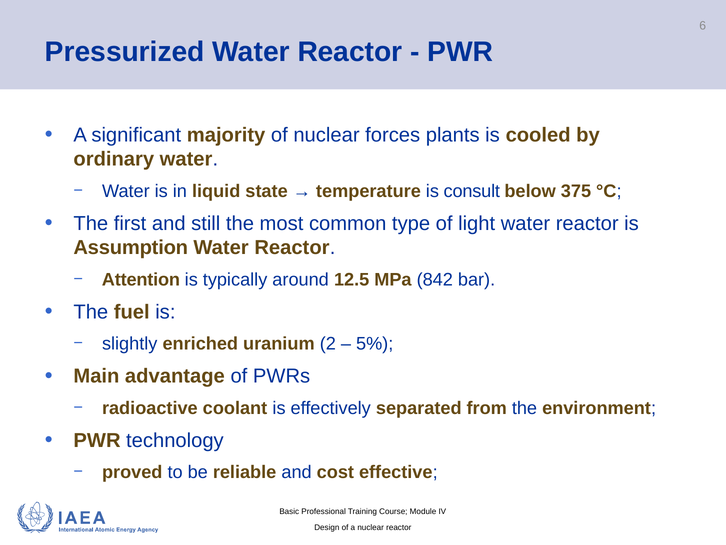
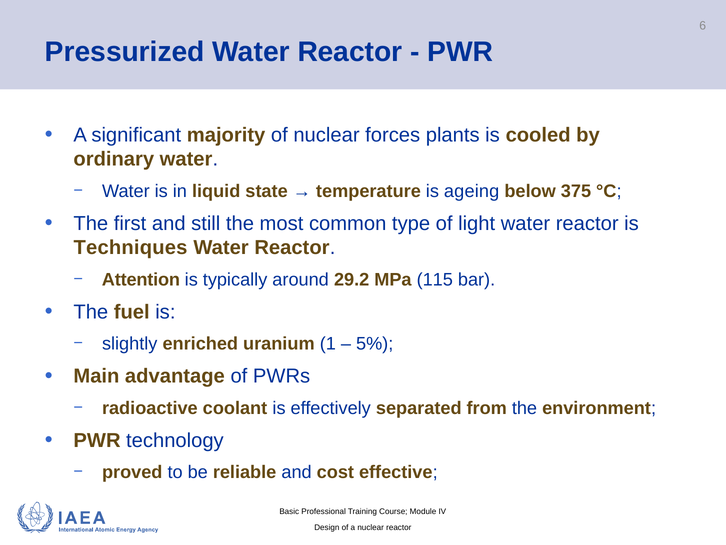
consult: consult -> ageing (472, 191)
Assumption: Assumption -> Techniques (131, 248)
12.5: 12.5 -> 29.2 (352, 279)
842: 842 -> 115 (435, 279)
2: 2 -> 1 (328, 344)
